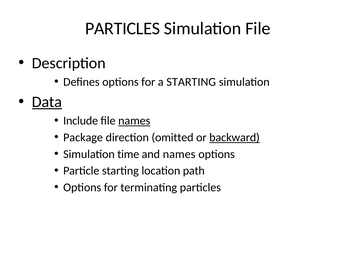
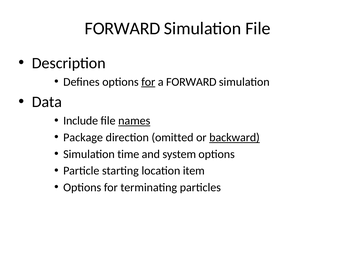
PARTICLES: PARTICLES -> FORWARD (123, 29)
for underline: none -> present (148, 82)
a STARTING: STARTING -> FORWARD (191, 82)
Data underline: present -> none (47, 102)
and names: names -> system (179, 154)
path: path -> item (194, 171)
